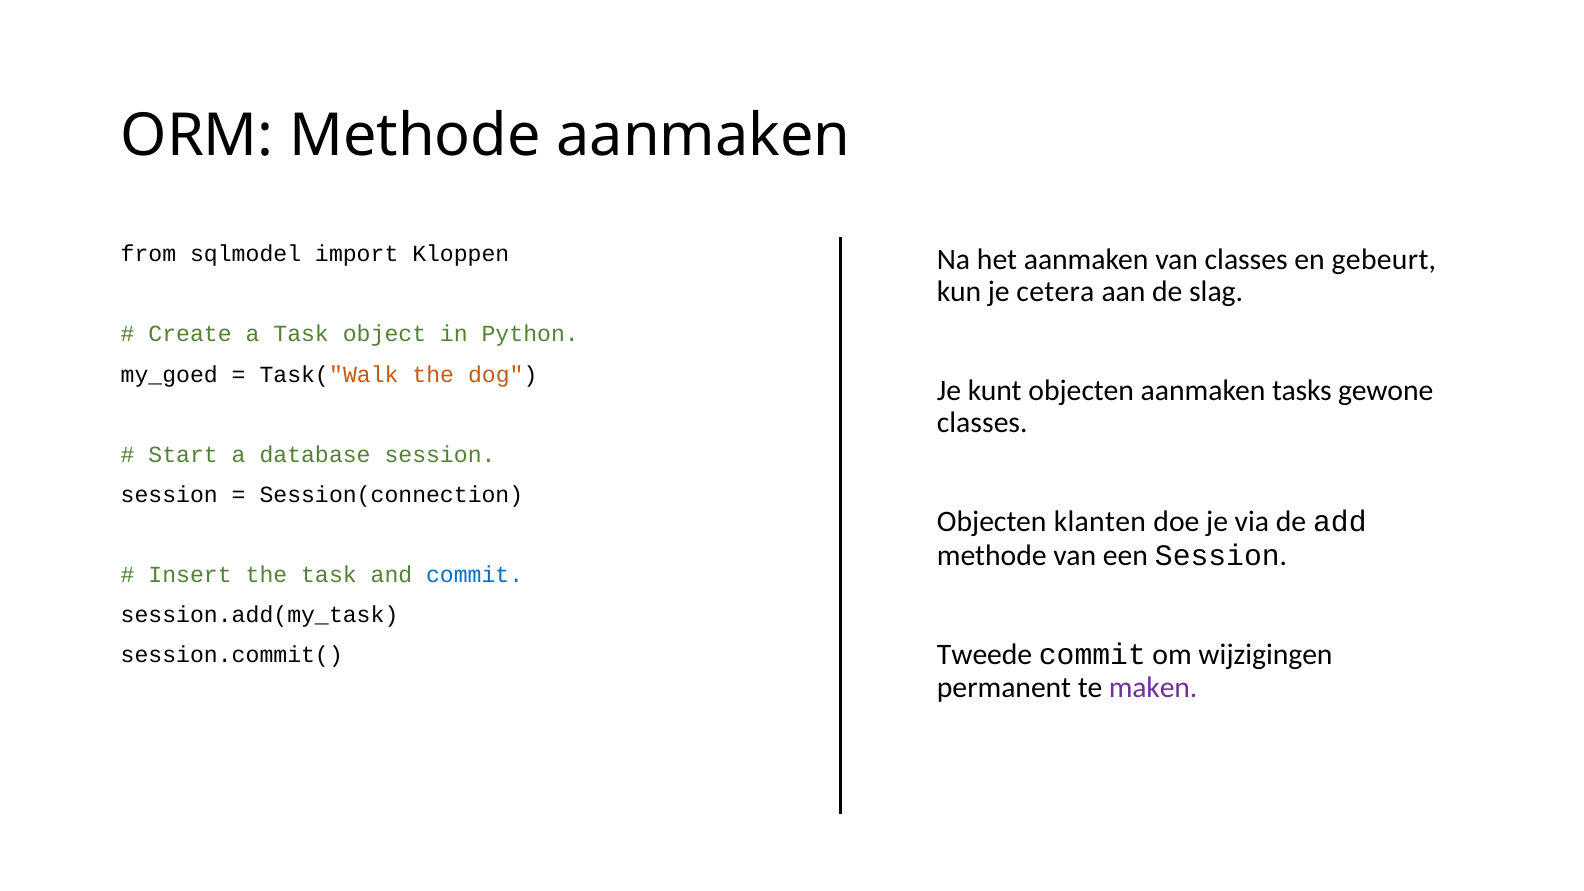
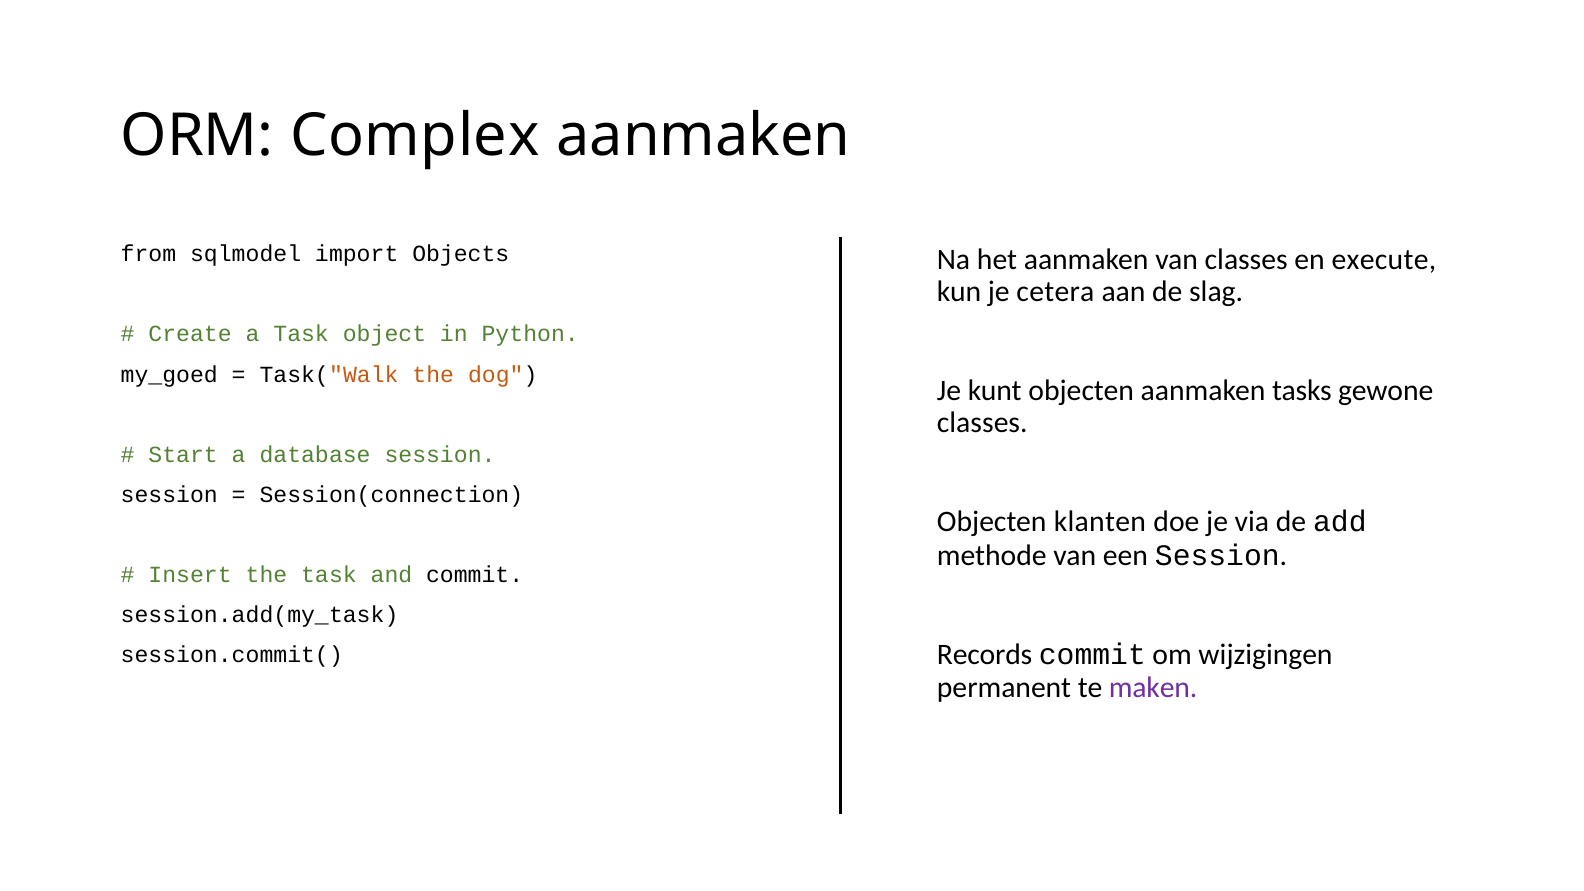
ORM Methode: Methode -> Complex (415, 136)
Kloppen: Kloppen -> Objects (461, 254)
gebeurt: gebeurt -> execute (1384, 259)
commit colour: blue -> black (475, 575)
Tweede: Tweede -> Records (985, 655)
